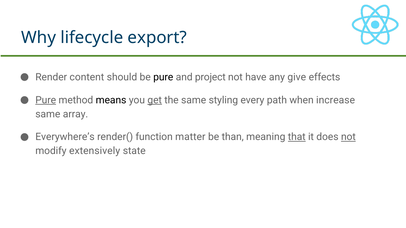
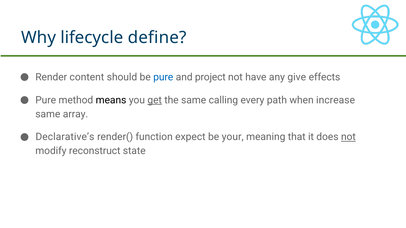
export: export -> define (157, 38)
pure colour: black -> blue (163, 77)
Pure underline: present -> none (46, 100)
styling: styling -> calling (223, 100)
Everywhere’s: Everywhere’s -> Declarative’s (65, 137)
matter: matter -> expect (190, 137)
than: than -> your (233, 137)
that underline: present -> none (297, 137)
extensively: extensively -> reconstruct (95, 151)
